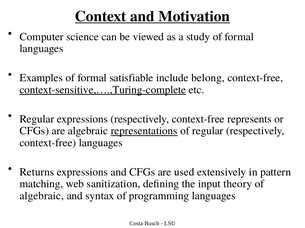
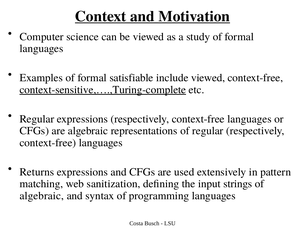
include belong: belong -> viewed (208, 78)
expressions respectively context-free represents: represents -> languages (249, 119)
representations underline: present -> none (144, 131)
theory: theory -> strings (238, 184)
